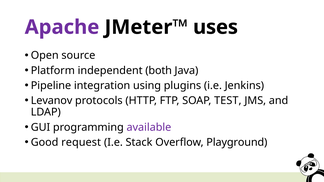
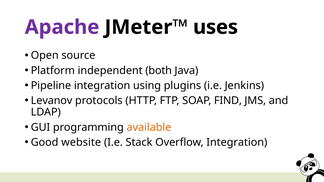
TEST: TEST -> FIND (228, 101)
available colour: purple -> orange (149, 127)
request: request -> website (81, 142)
Overflow Playground: Playground -> Integration (237, 142)
